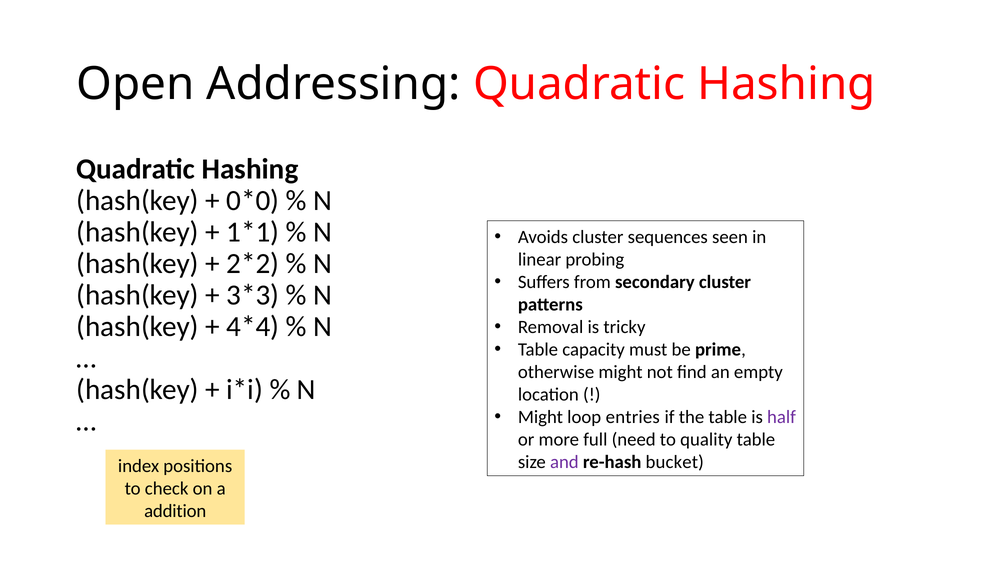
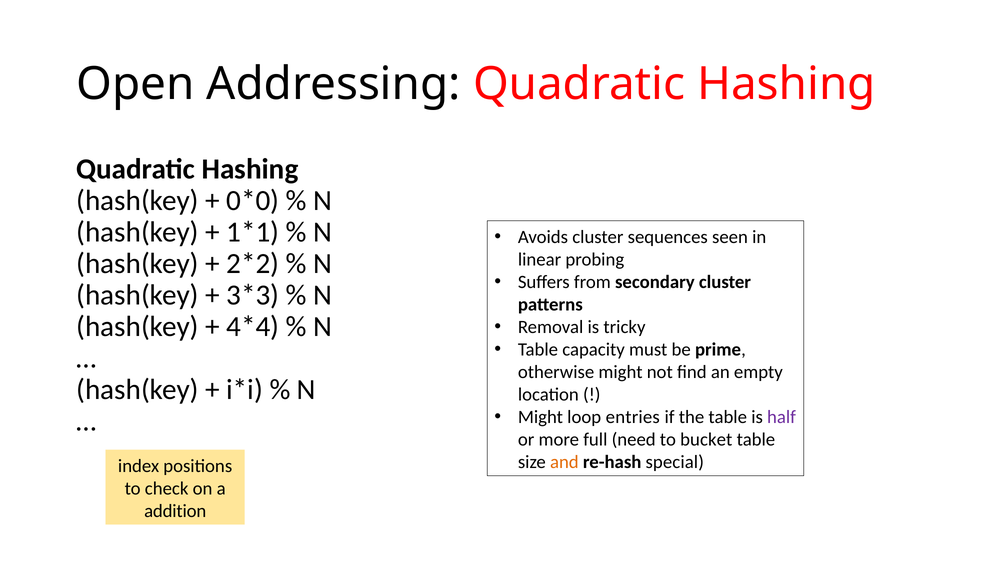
quality: quality -> bucket (706, 440)
and colour: purple -> orange (564, 462)
bucket: bucket -> special (675, 462)
